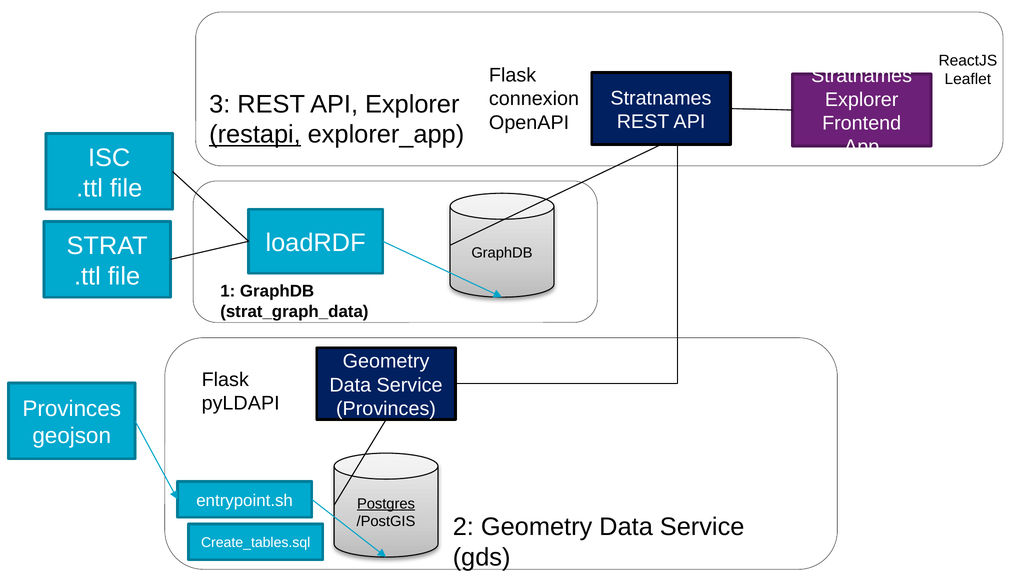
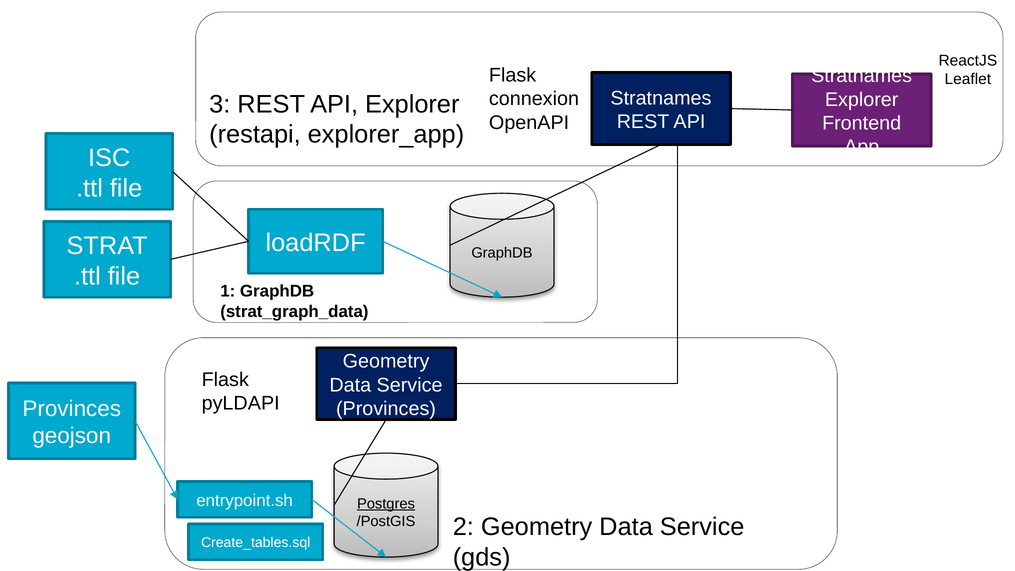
restapi underline: present -> none (255, 135)
